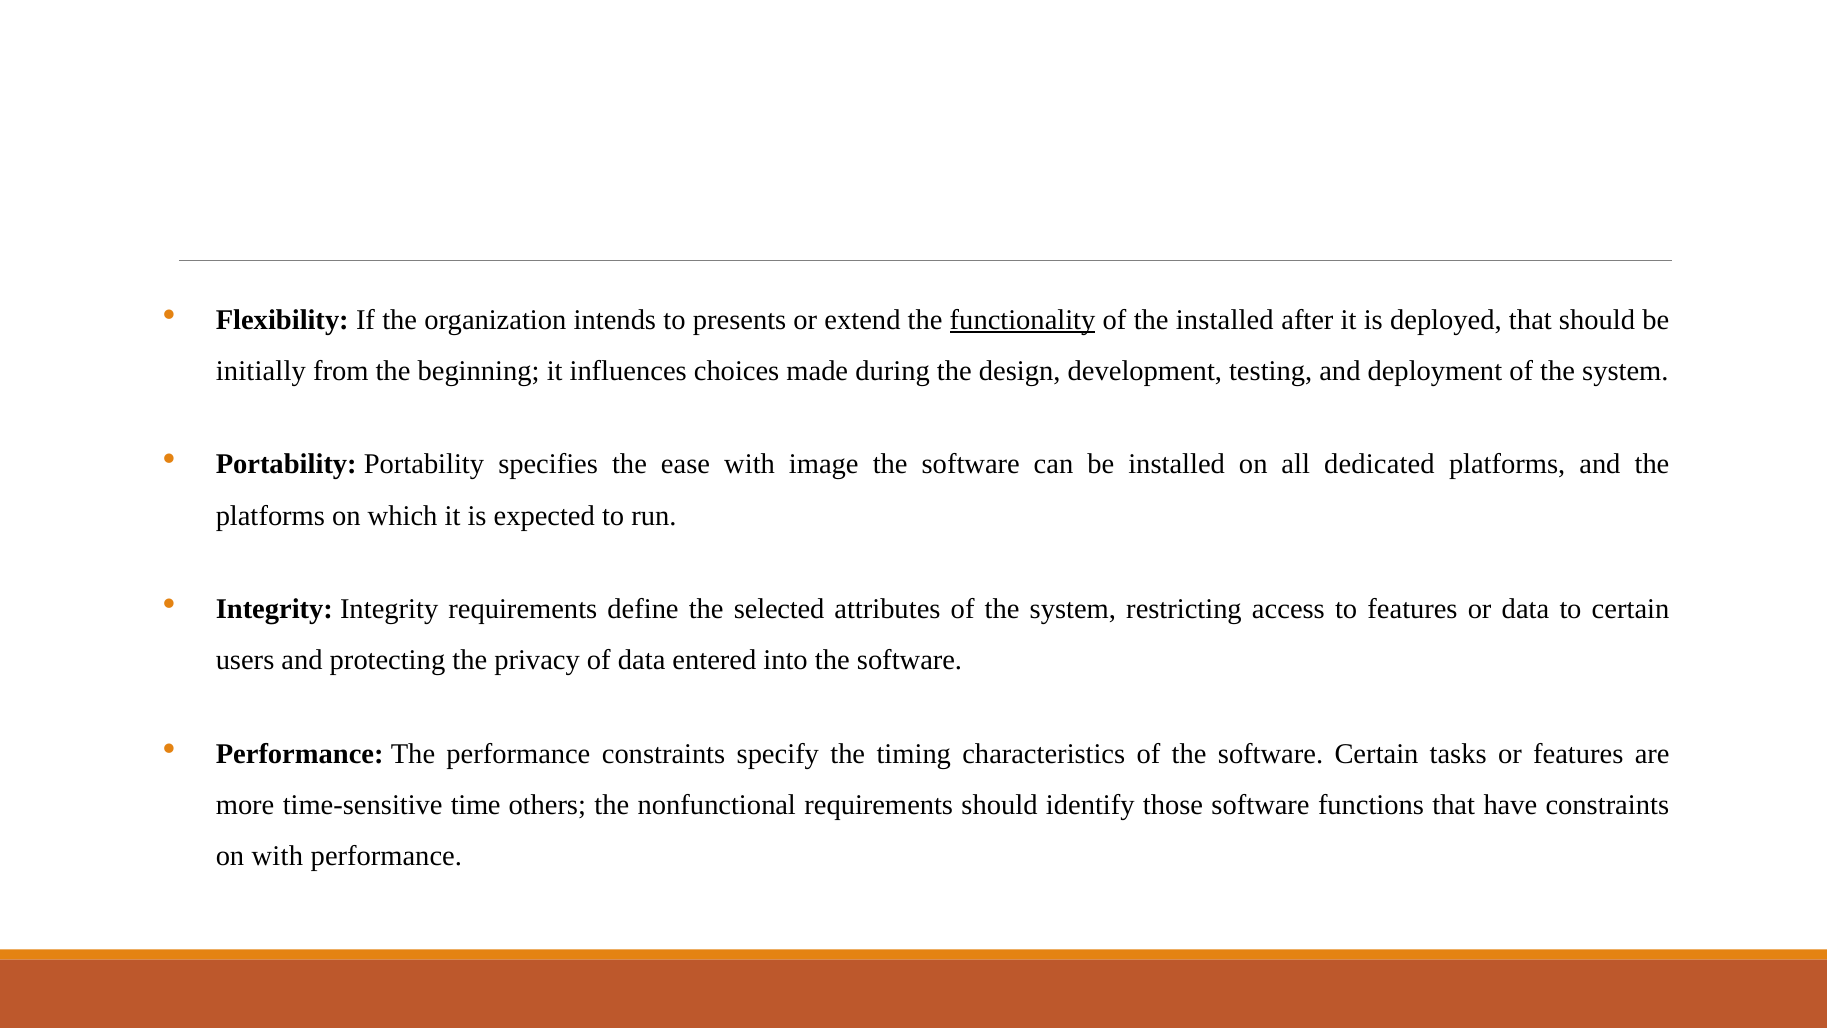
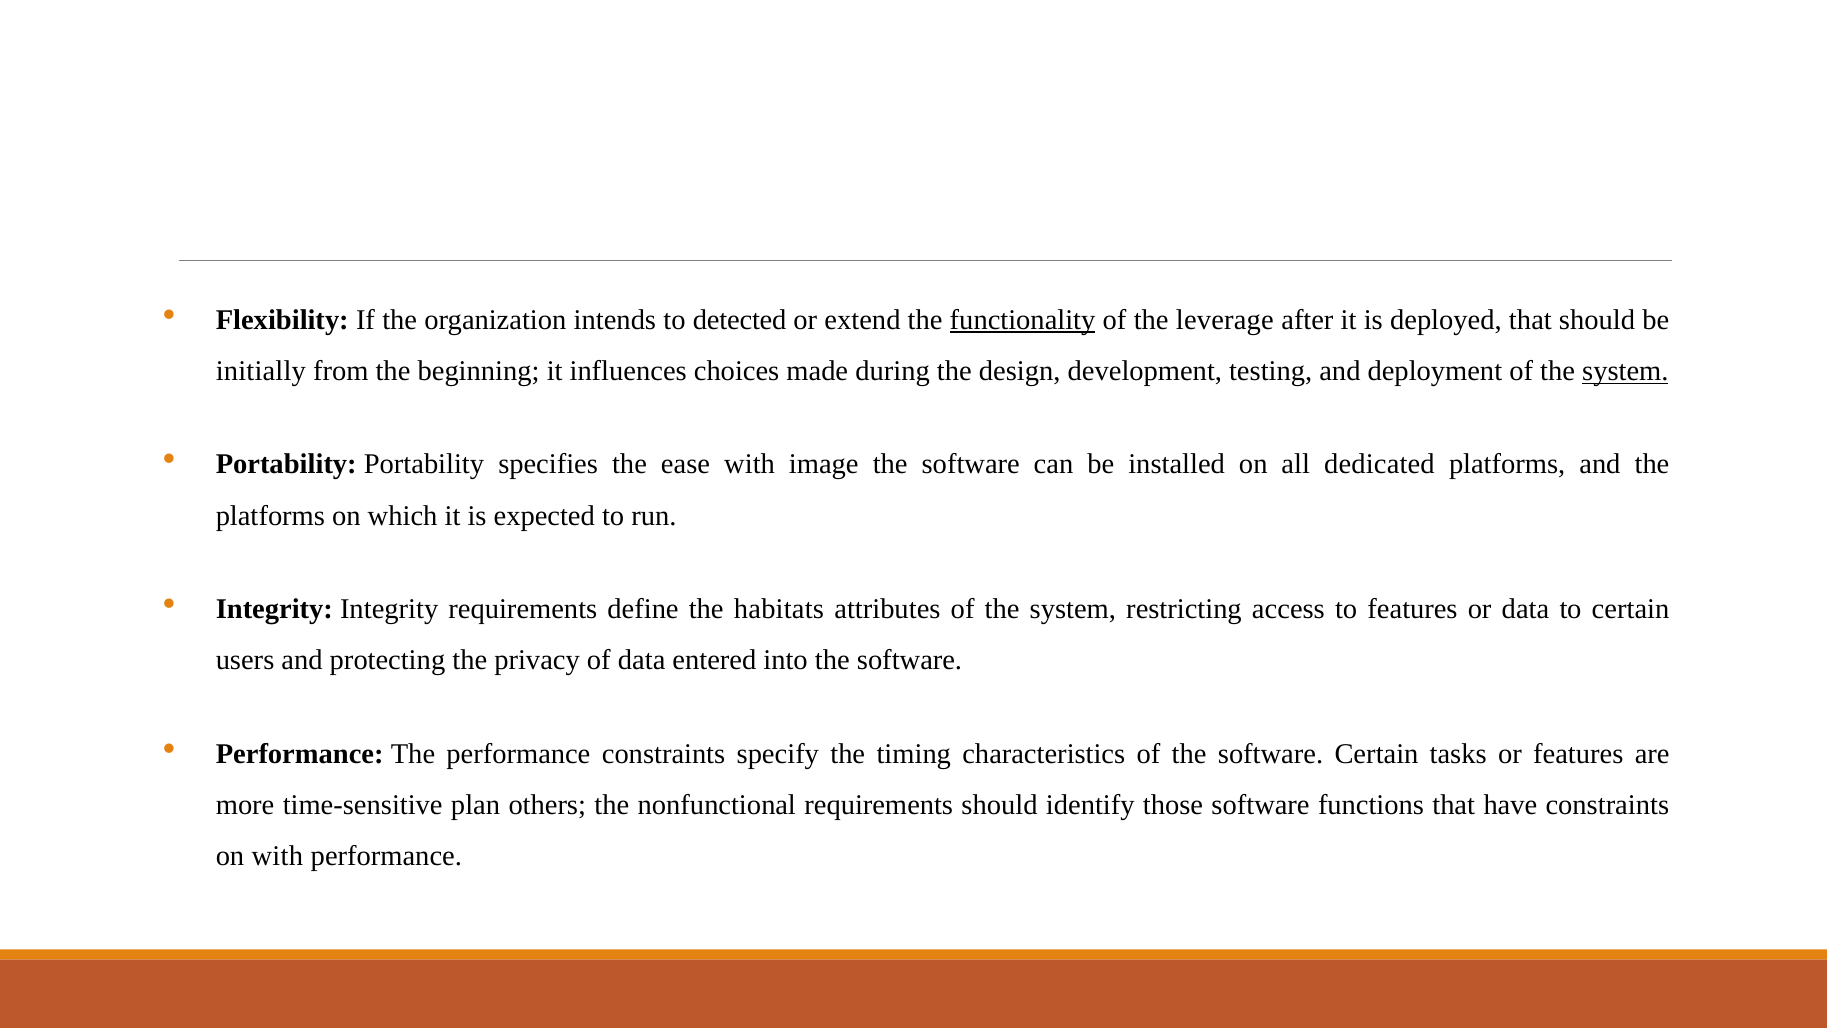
presents: presents -> detected (740, 320)
the installed: installed -> leverage (1225, 320)
system underline: none -> present (1625, 371)
selected: selected -> habitats (779, 609)
time: time -> plan (476, 805)
